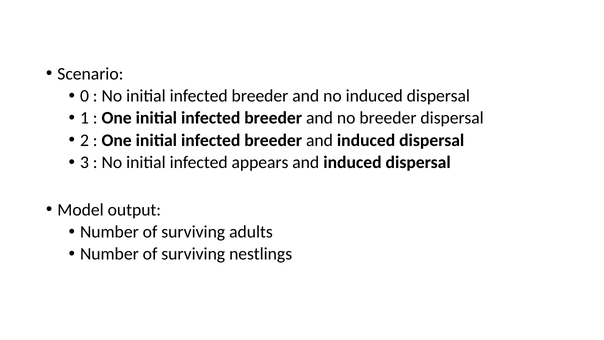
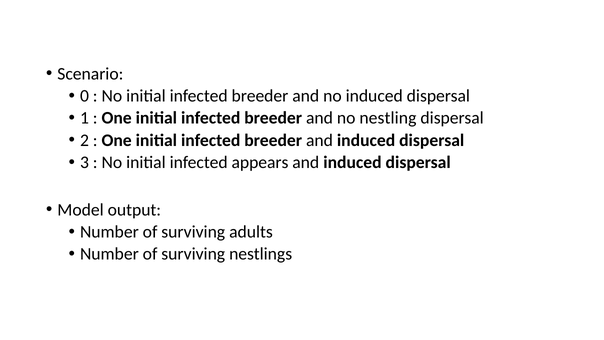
no breeder: breeder -> nestling (388, 118)
